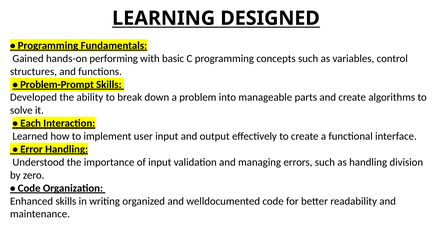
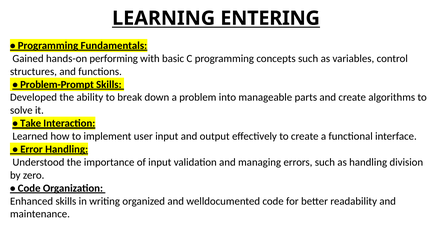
DESIGNED: DESIGNED -> ENTERING (270, 18)
Each: Each -> Take (31, 123)
